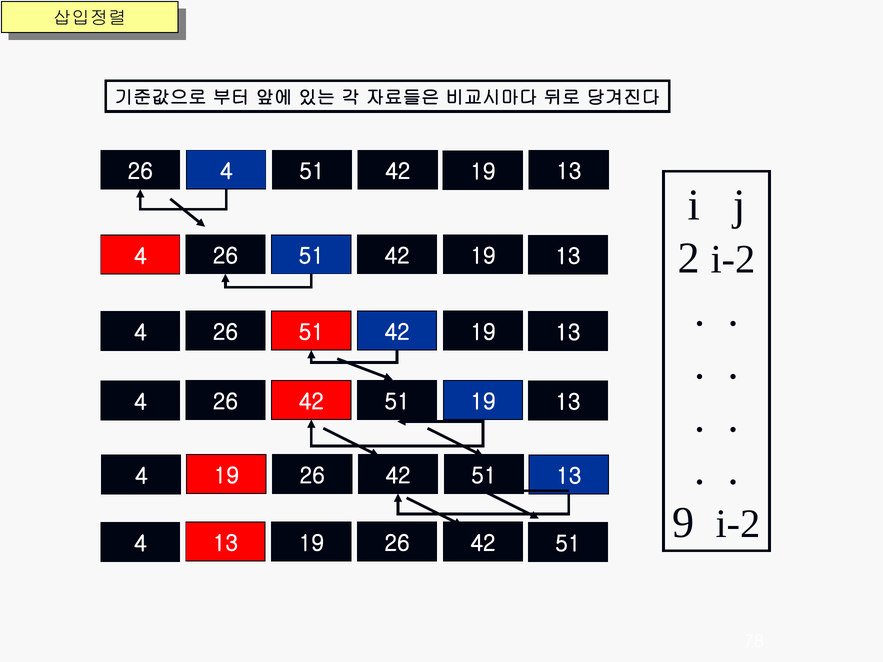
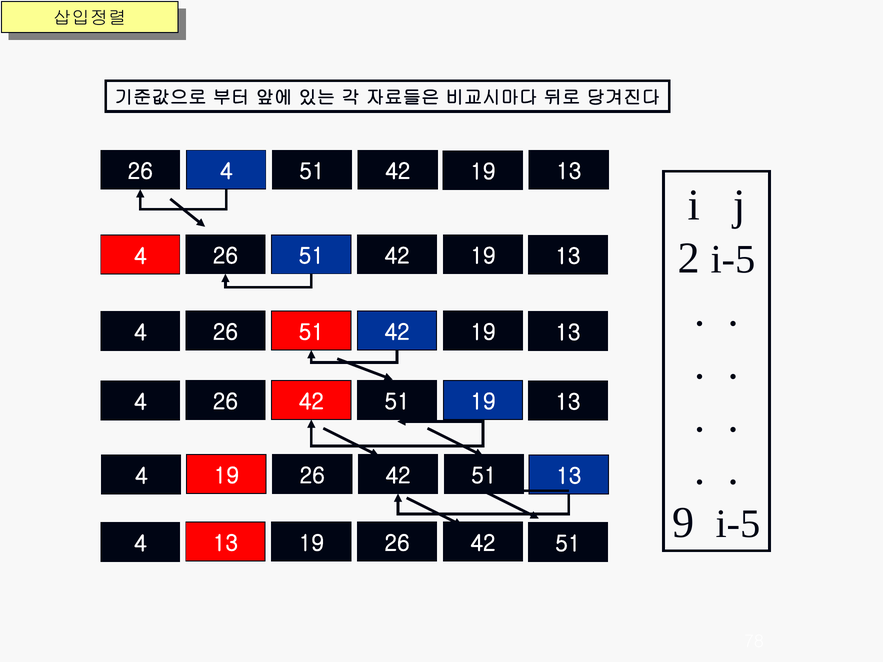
2 i-2: i-2 -> i-5 (733, 259)
9 i-2: i-2 -> i-5 (738, 524)
